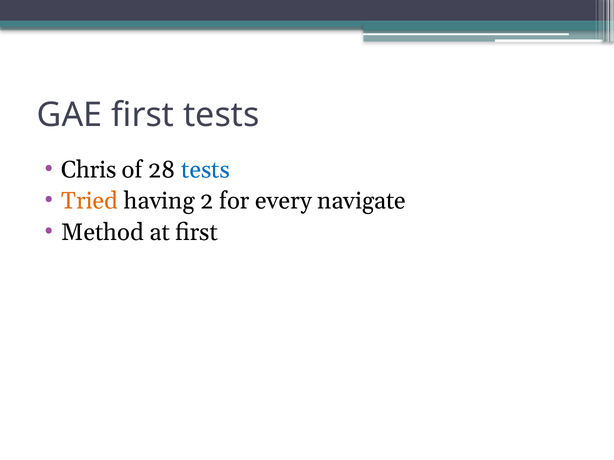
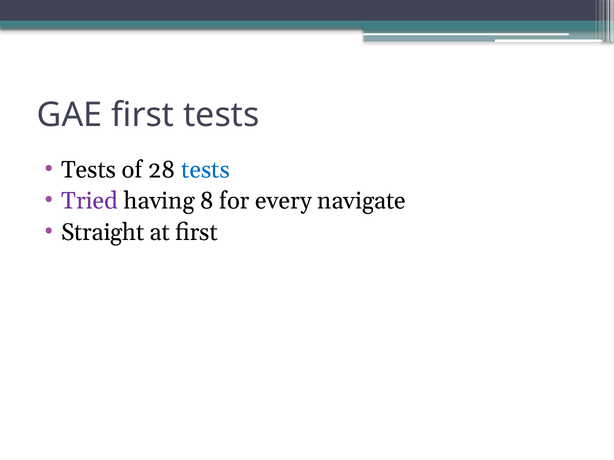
Chris: Chris -> Tests (89, 170)
Tried colour: orange -> purple (90, 201)
2: 2 -> 8 (207, 201)
Method: Method -> Straight (103, 233)
